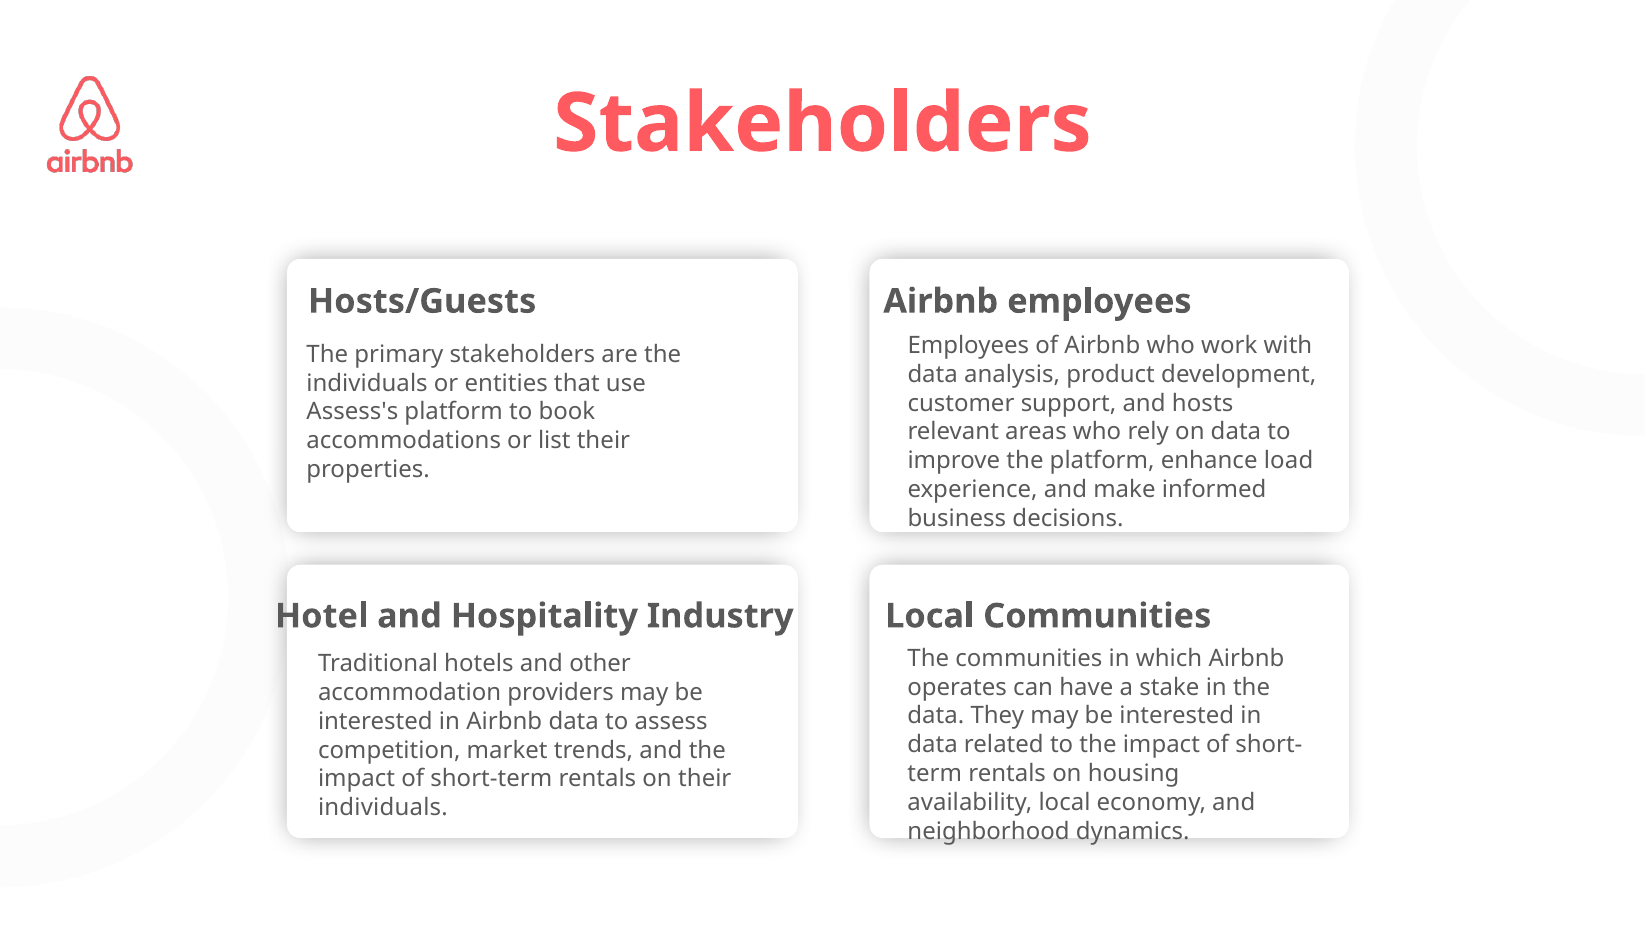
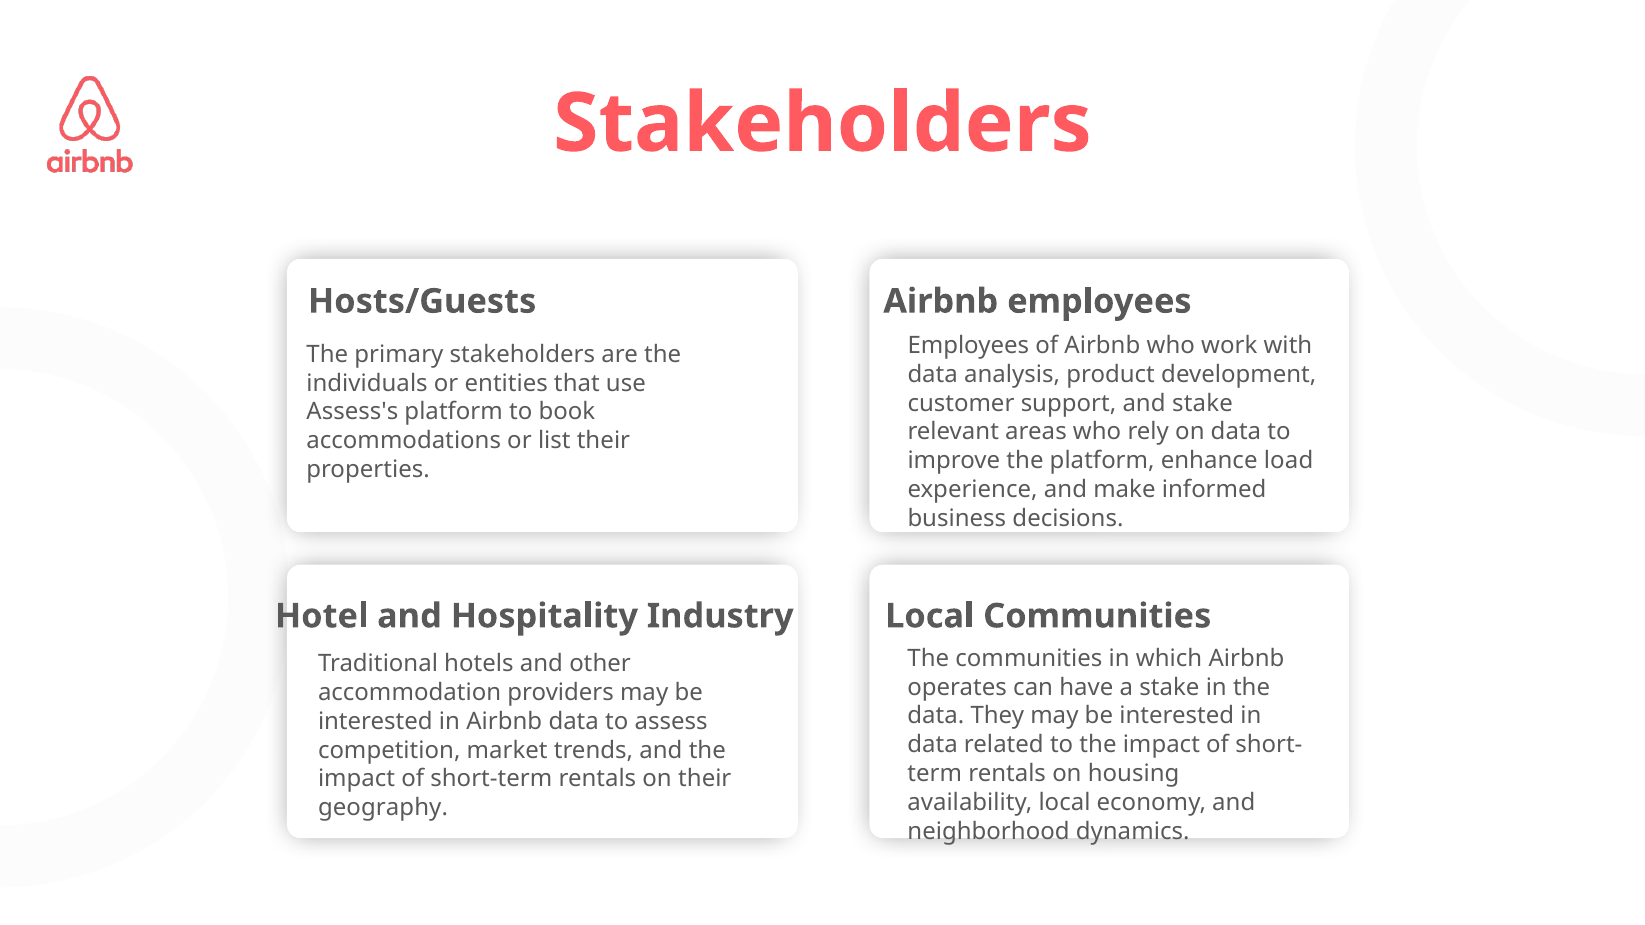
and hosts: hosts -> stake (1203, 403)
individuals: individuals -> geography (383, 808)
